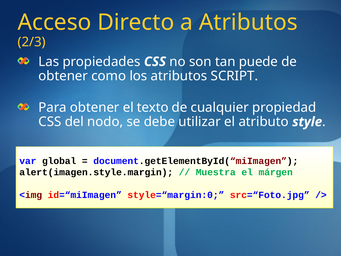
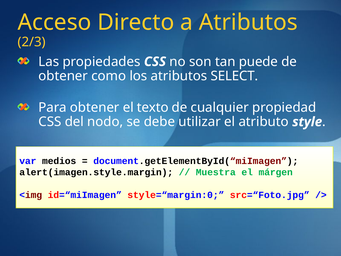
SCRIPT: SCRIPT -> SELECT (234, 76)
global: global -> medios (59, 161)
